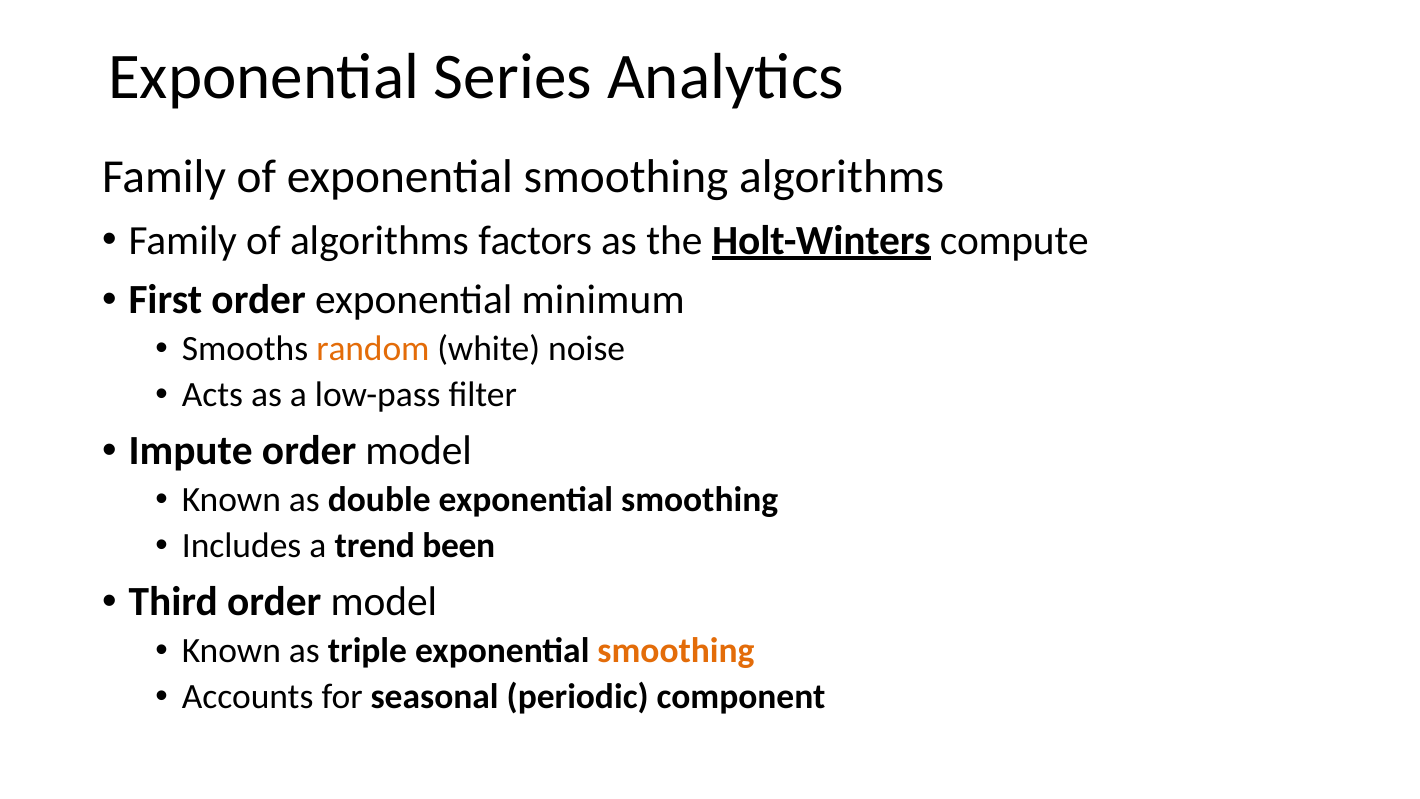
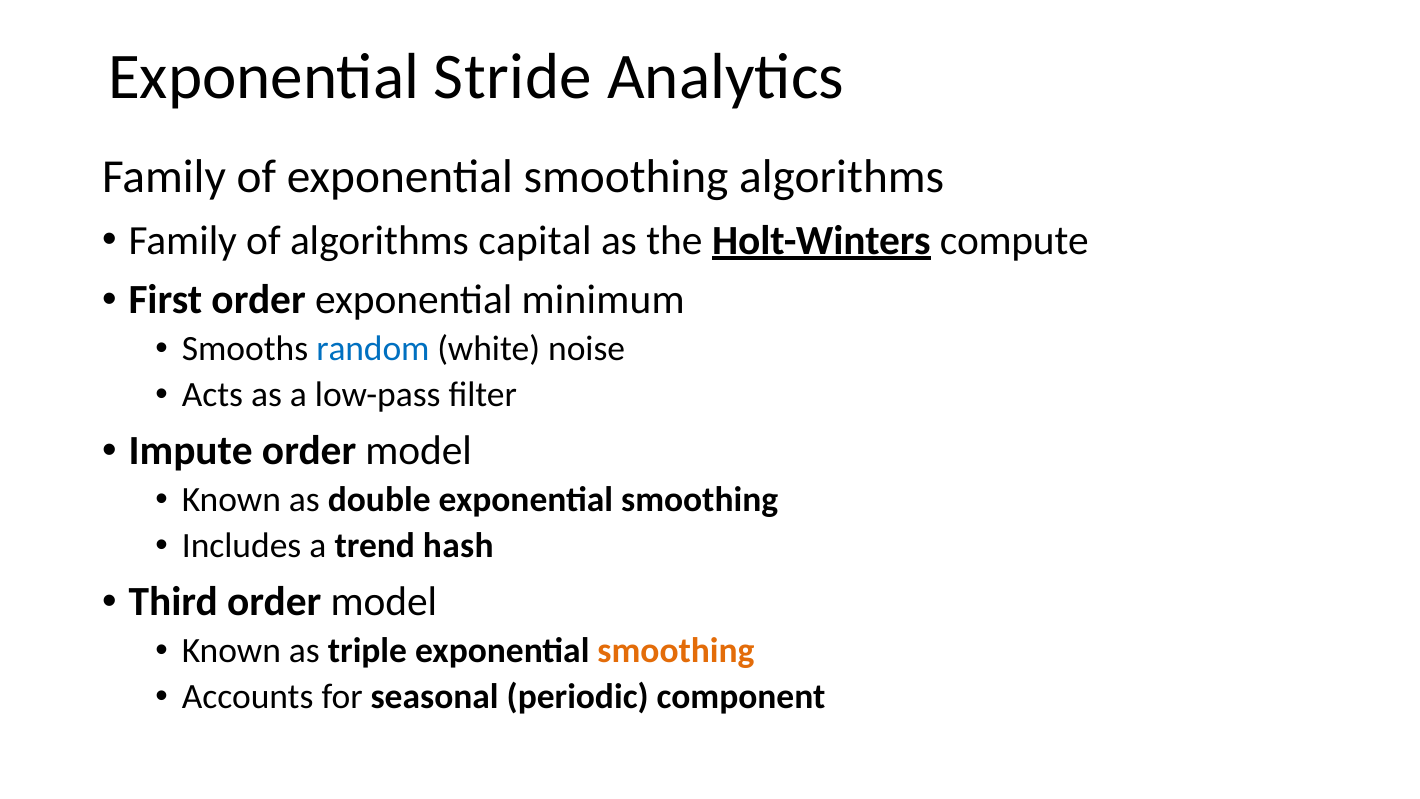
Series: Series -> Stride (513, 77)
factors: factors -> capital (535, 240)
random colour: orange -> blue (373, 349)
been: been -> hash (458, 546)
